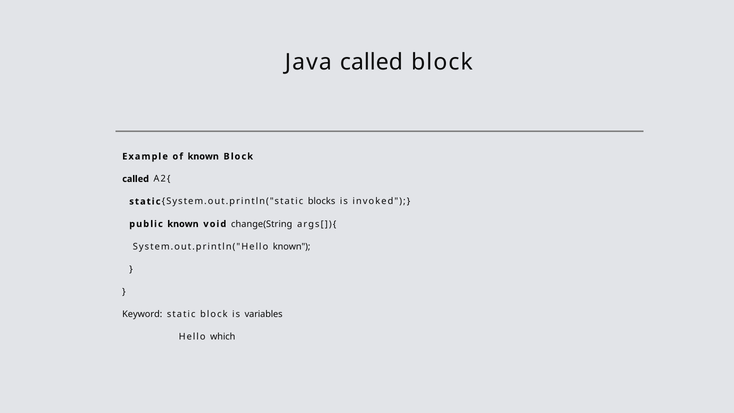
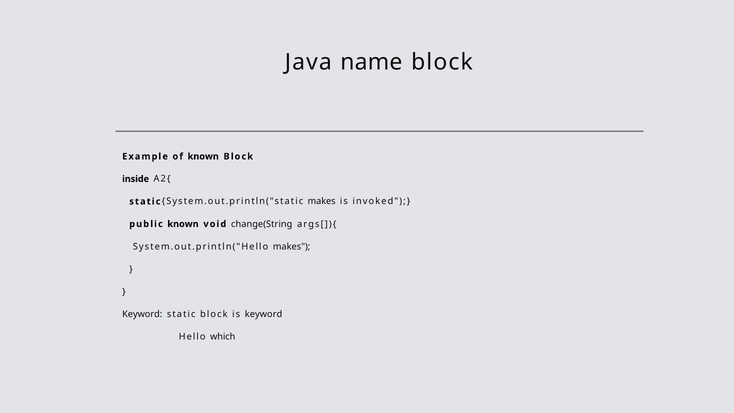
Java called: called -> name (371, 62)
called: called -> inside (136, 179)
static{System.out.println("static blocks: blocks -> makes (322, 201)
System.out.println("Hello known: known -> makes (292, 246)
is variables: variables -> keyword (264, 314)
